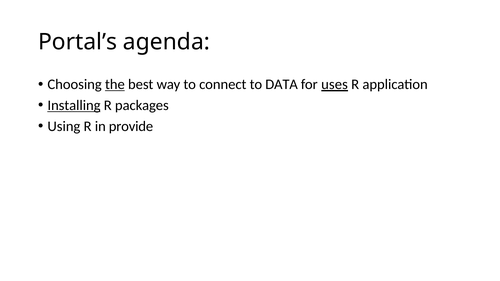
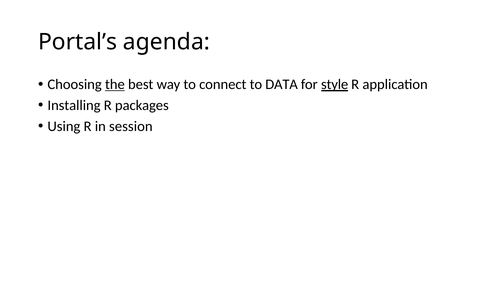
uses: uses -> style (335, 85)
Installing underline: present -> none (74, 106)
provide: provide -> session (131, 126)
